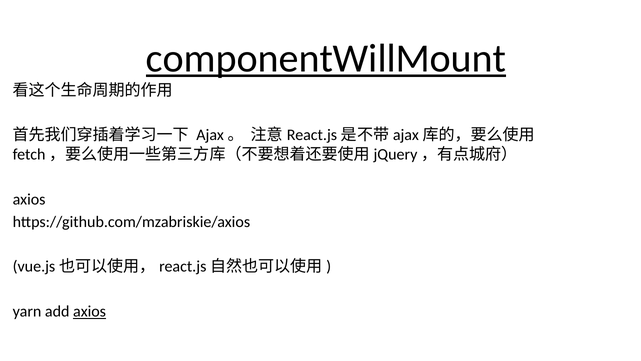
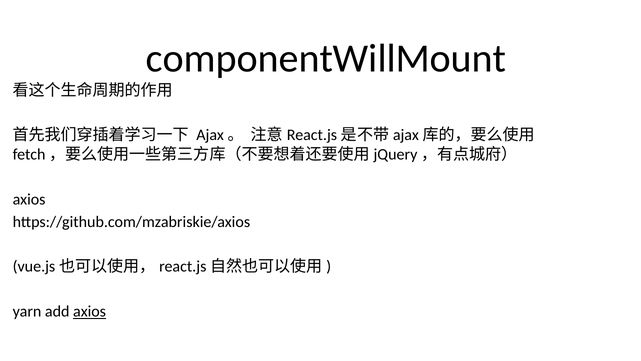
componentWillMount underline: present -> none (326, 59)
